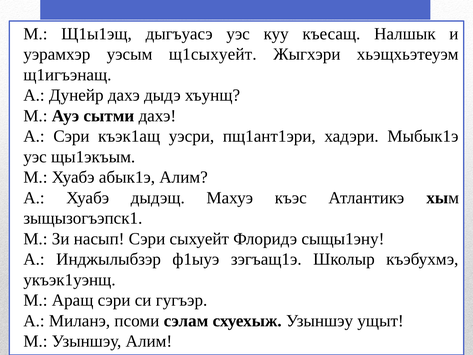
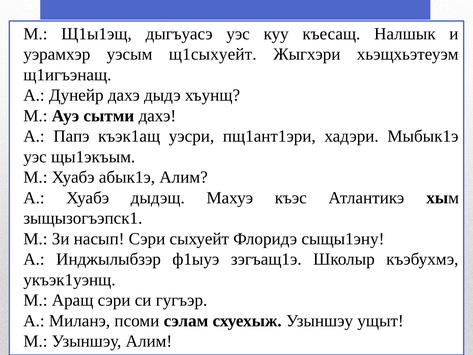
А Сэри: Сэри -> Папэ (71, 136)
